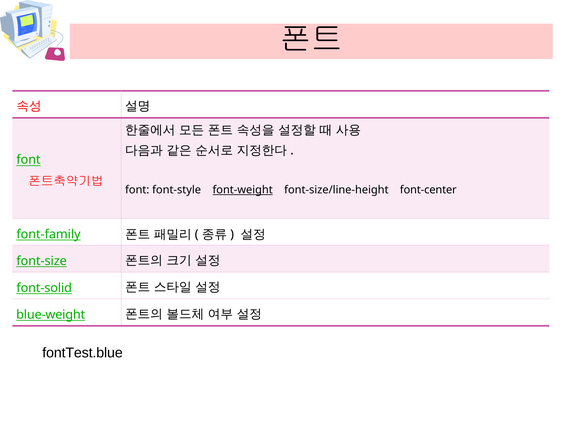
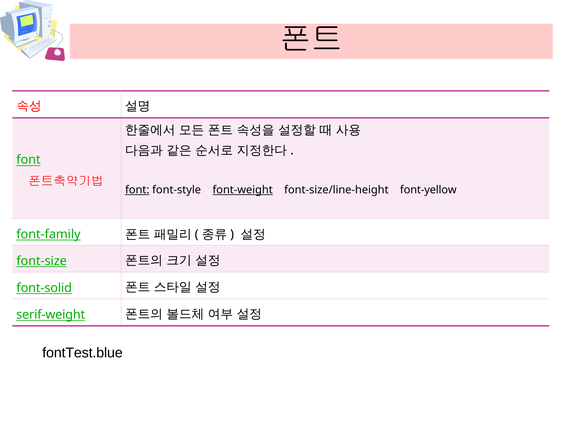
font underline: none -> present (137, 190)
font-center: font-center -> font-yellow (428, 190)
blue-weight: blue-weight -> serif-weight (51, 315)
